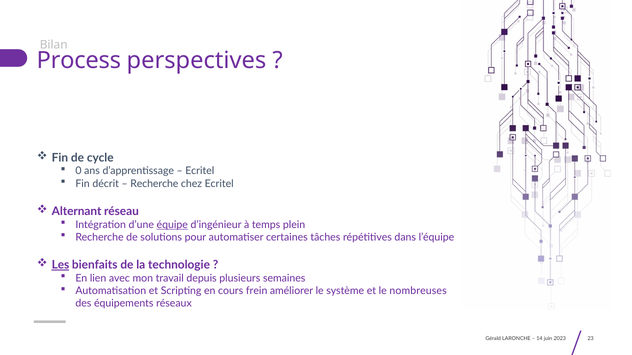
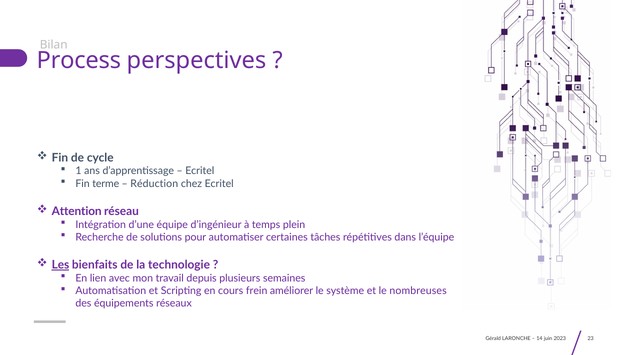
0: 0 -> 1 (78, 171)
décrit: décrit -> terme (106, 184)
Recherche: Recherche -> Réduction (154, 184)
Alternant: Alternant -> Attention (77, 212)
équipe underline: present -> none (172, 225)
